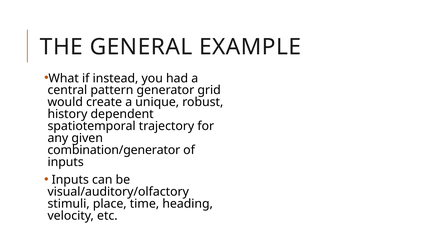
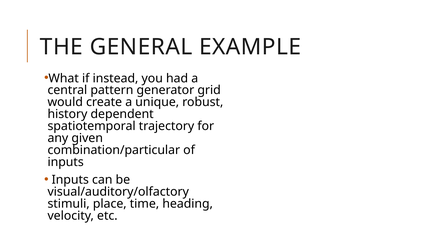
combination/generator: combination/generator -> combination/particular (114, 150)
